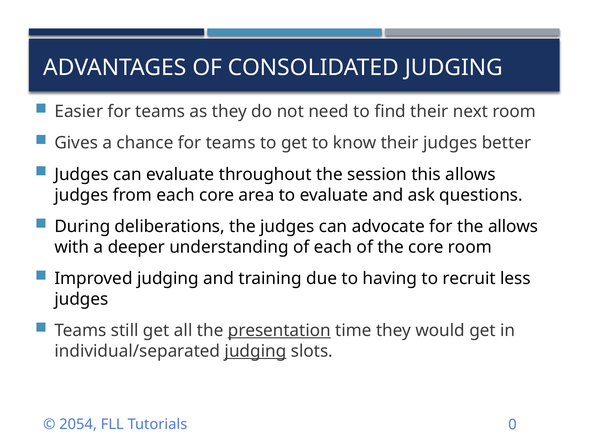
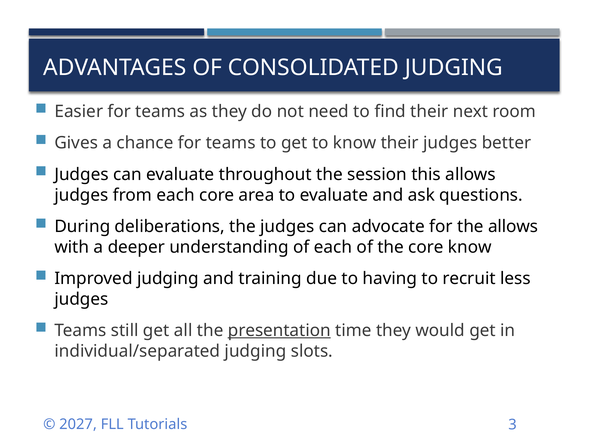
core room: room -> know (470, 247)
judging underline: present -> none (255, 351)
2054: 2054 -> 2027 (78, 424)
0: 0 -> 3 (512, 425)
